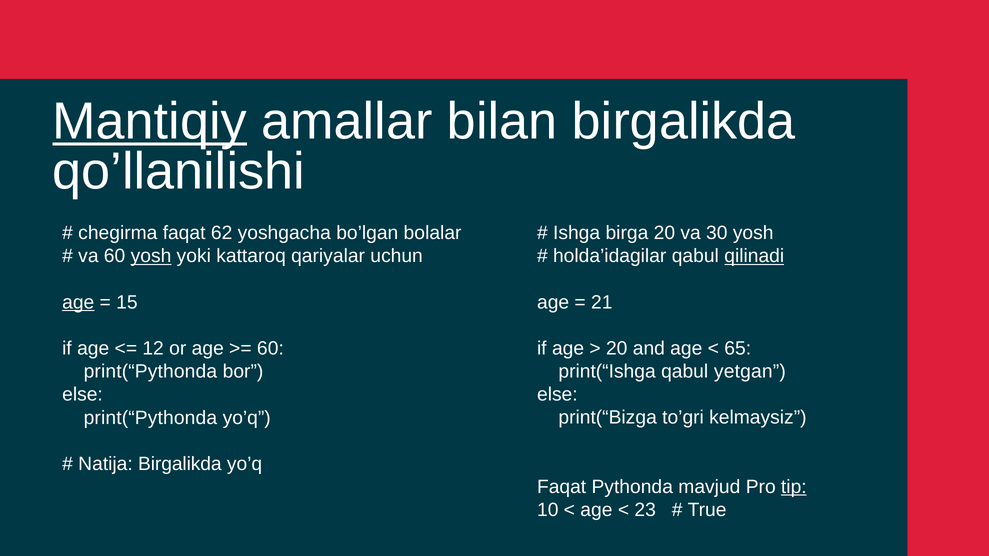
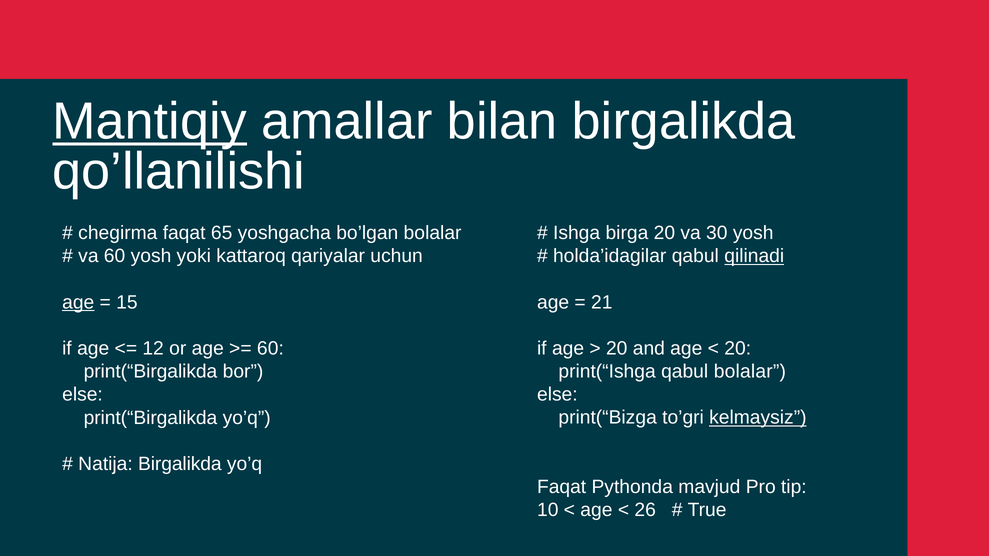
62: 62 -> 65 (222, 233)
yosh underline: present -> none (151, 256)
65: 65 -> 20 (738, 349)
print(“Pythonda: print(“Pythonda -> print(“Birgalikda (150, 372)
qabul yetgan: yetgan -> bolalar (750, 372)
print(“Pythonda: print(“Pythonda -> print(“Birgalikda (150, 418)
kelmaysiz underline: none -> present (758, 418)
tip underline: present -> none (794, 487)
23: 23 -> 26 (645, 510)
